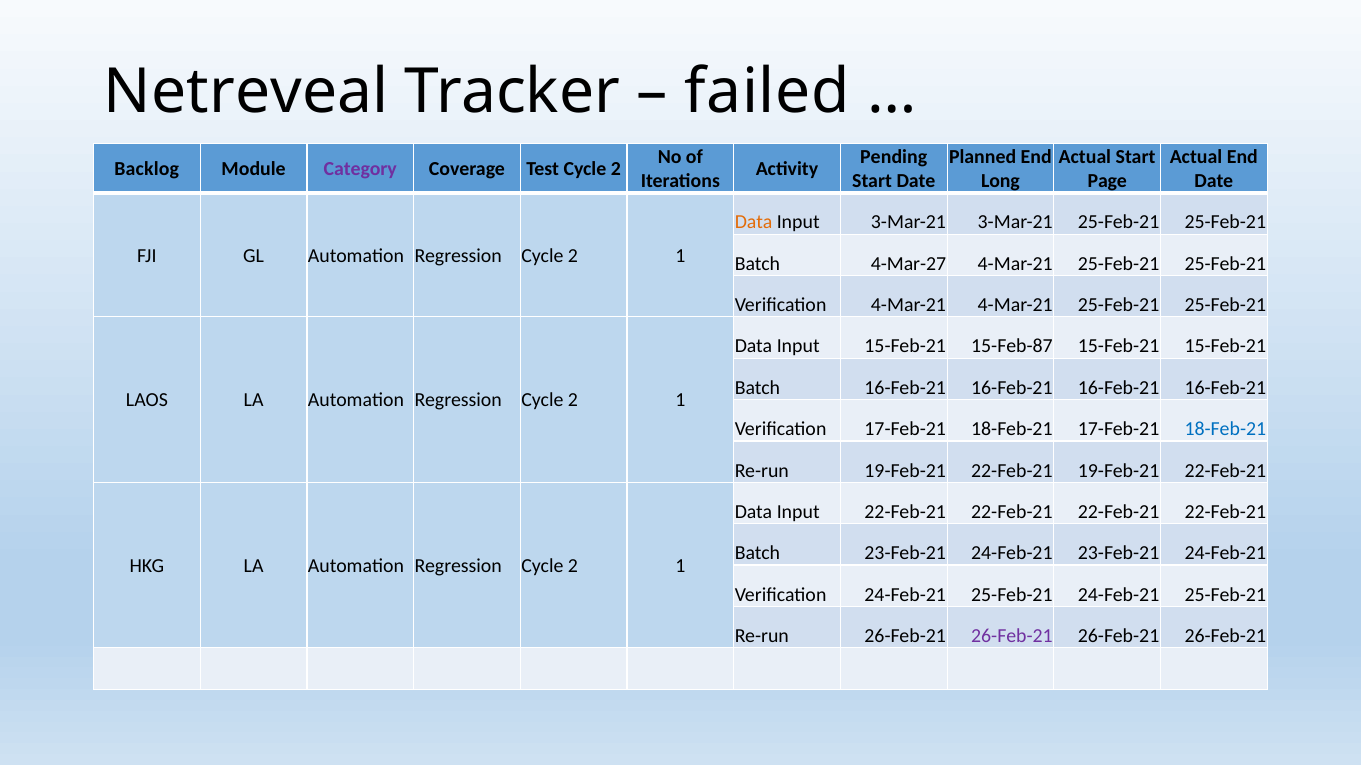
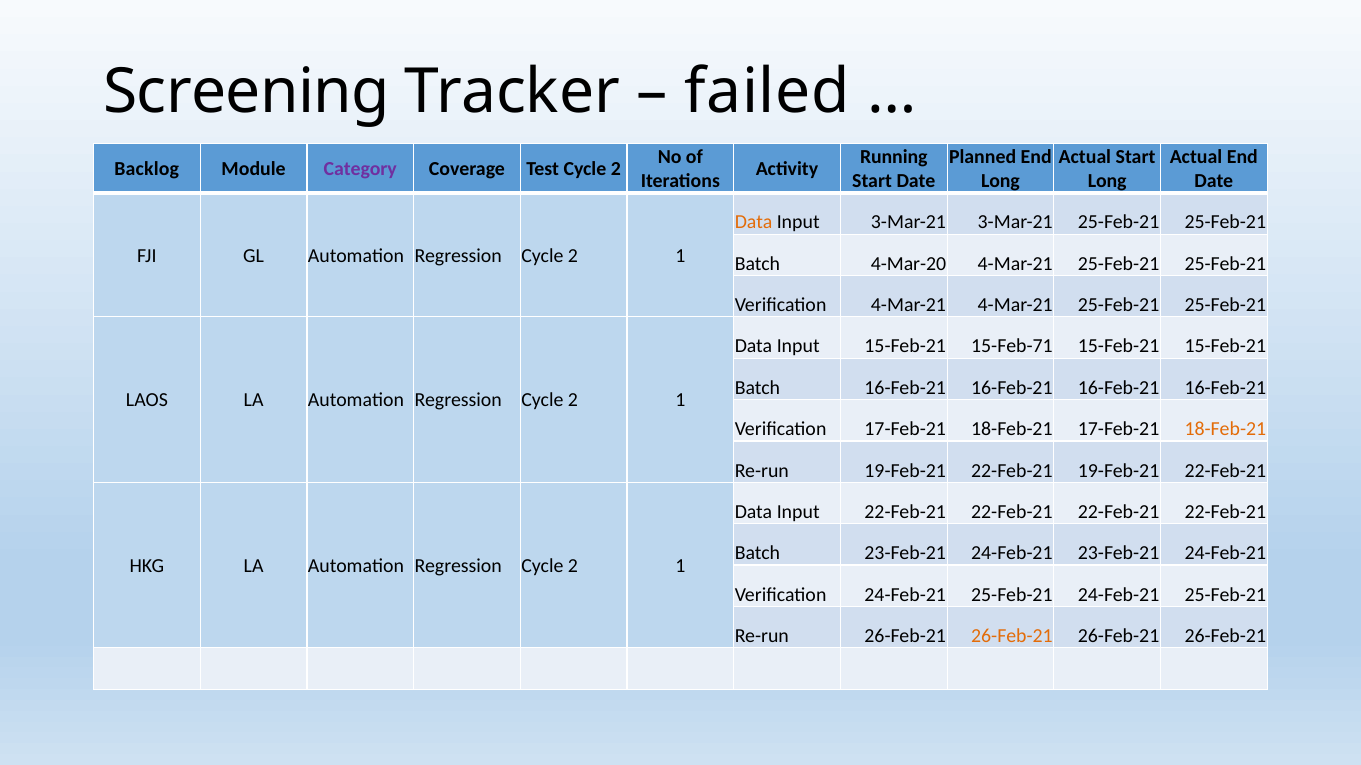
Netreveal: Netreveal -> Screening (247, 92)
Pending: Pending -> Running (894, 157)
Page: Page -> Long (1107, 181)
4-Mar-27: 4-Mar-27 -> 4-Mar-20 (909, 264)
15-Feb-87: 15-Feb-87 -> 15-Feb-71 (1012, 347)
18-Feb-21 colour: blue -> orange (1225, 429)
26-Feb-21 colour: purple -> orange (1012, 636)
